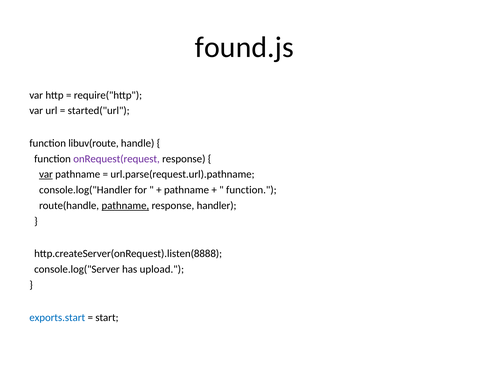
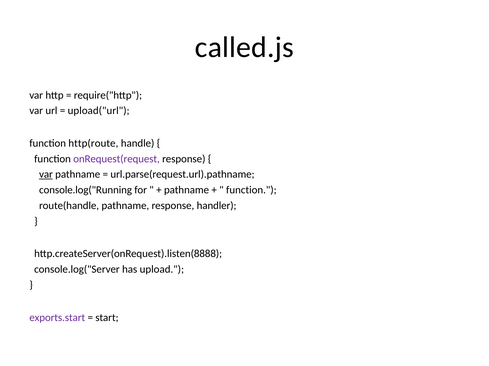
found.js: found.js -> called.js (244, 47)
started("url: started("url -> upload("url (99, 111)
libuv(route: libuv(route -> http(route (93, 144)
console.log("Handler: console.log("Handler -> console.log("Running (86, 190)
pathname underline: present -> none (125, 206)
exports.start colour: blue -> purple (57, 318)
